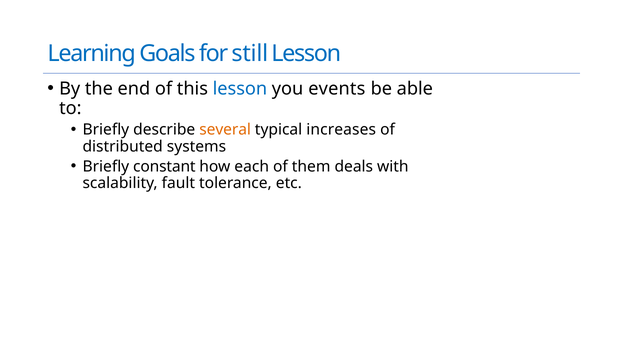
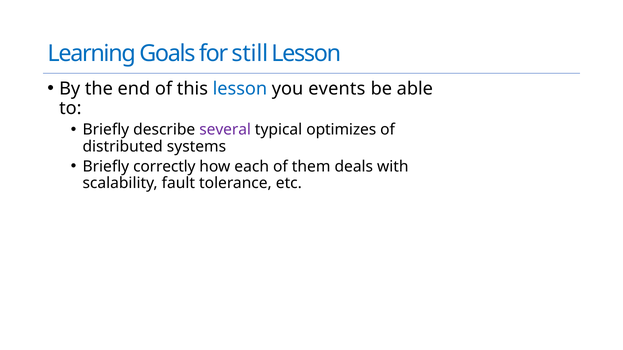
several colour: orange -> purple (225, 130)
increases: increases -> optimizes (341, 130)
constant: constant -> correctly (164, 167)
